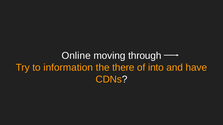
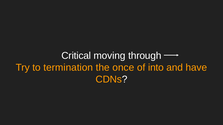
Online: Online -> Critical (76, 56)
information: information -> termination (68, 68)
there: there -> once (123, 68)
